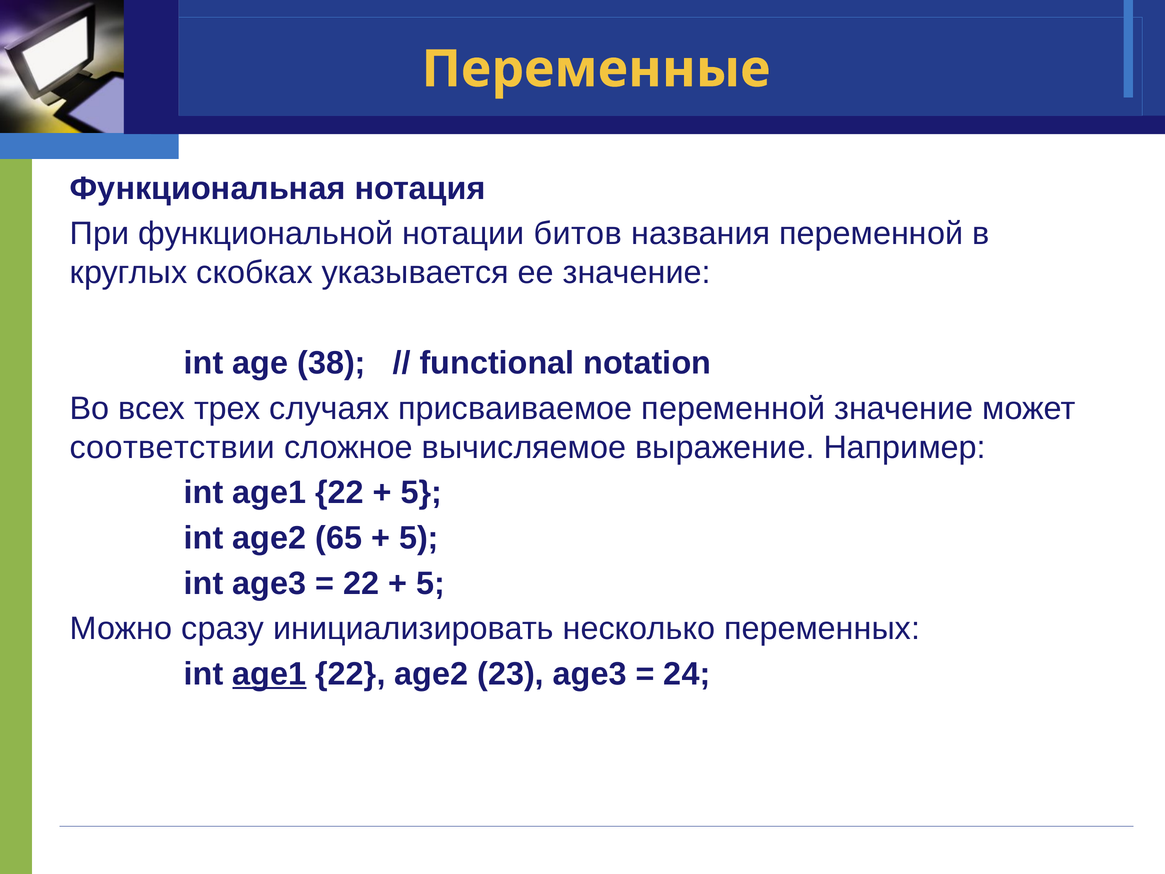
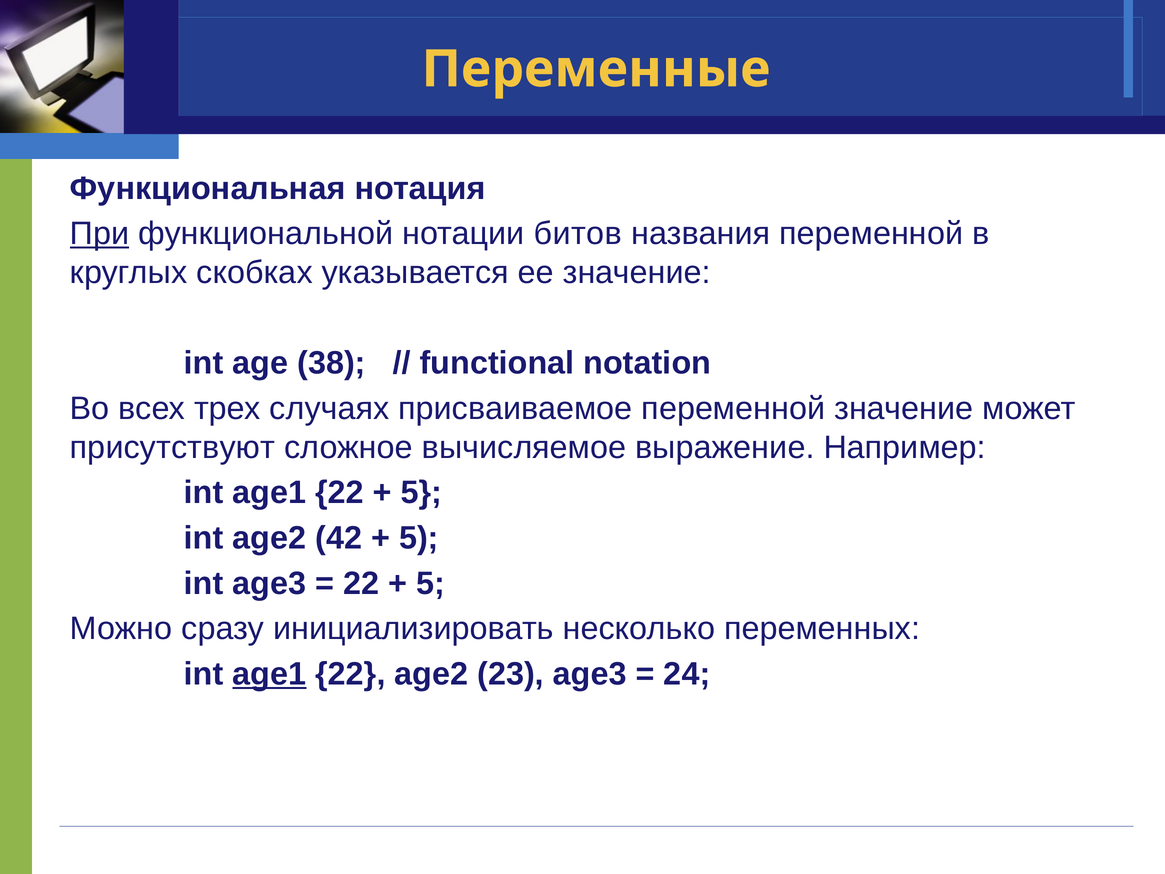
При underline: none -> present (100, 234)
соответствии: соответствии -> присутствуют (172, 447)
65: 65 -> 42 (339, 538)
